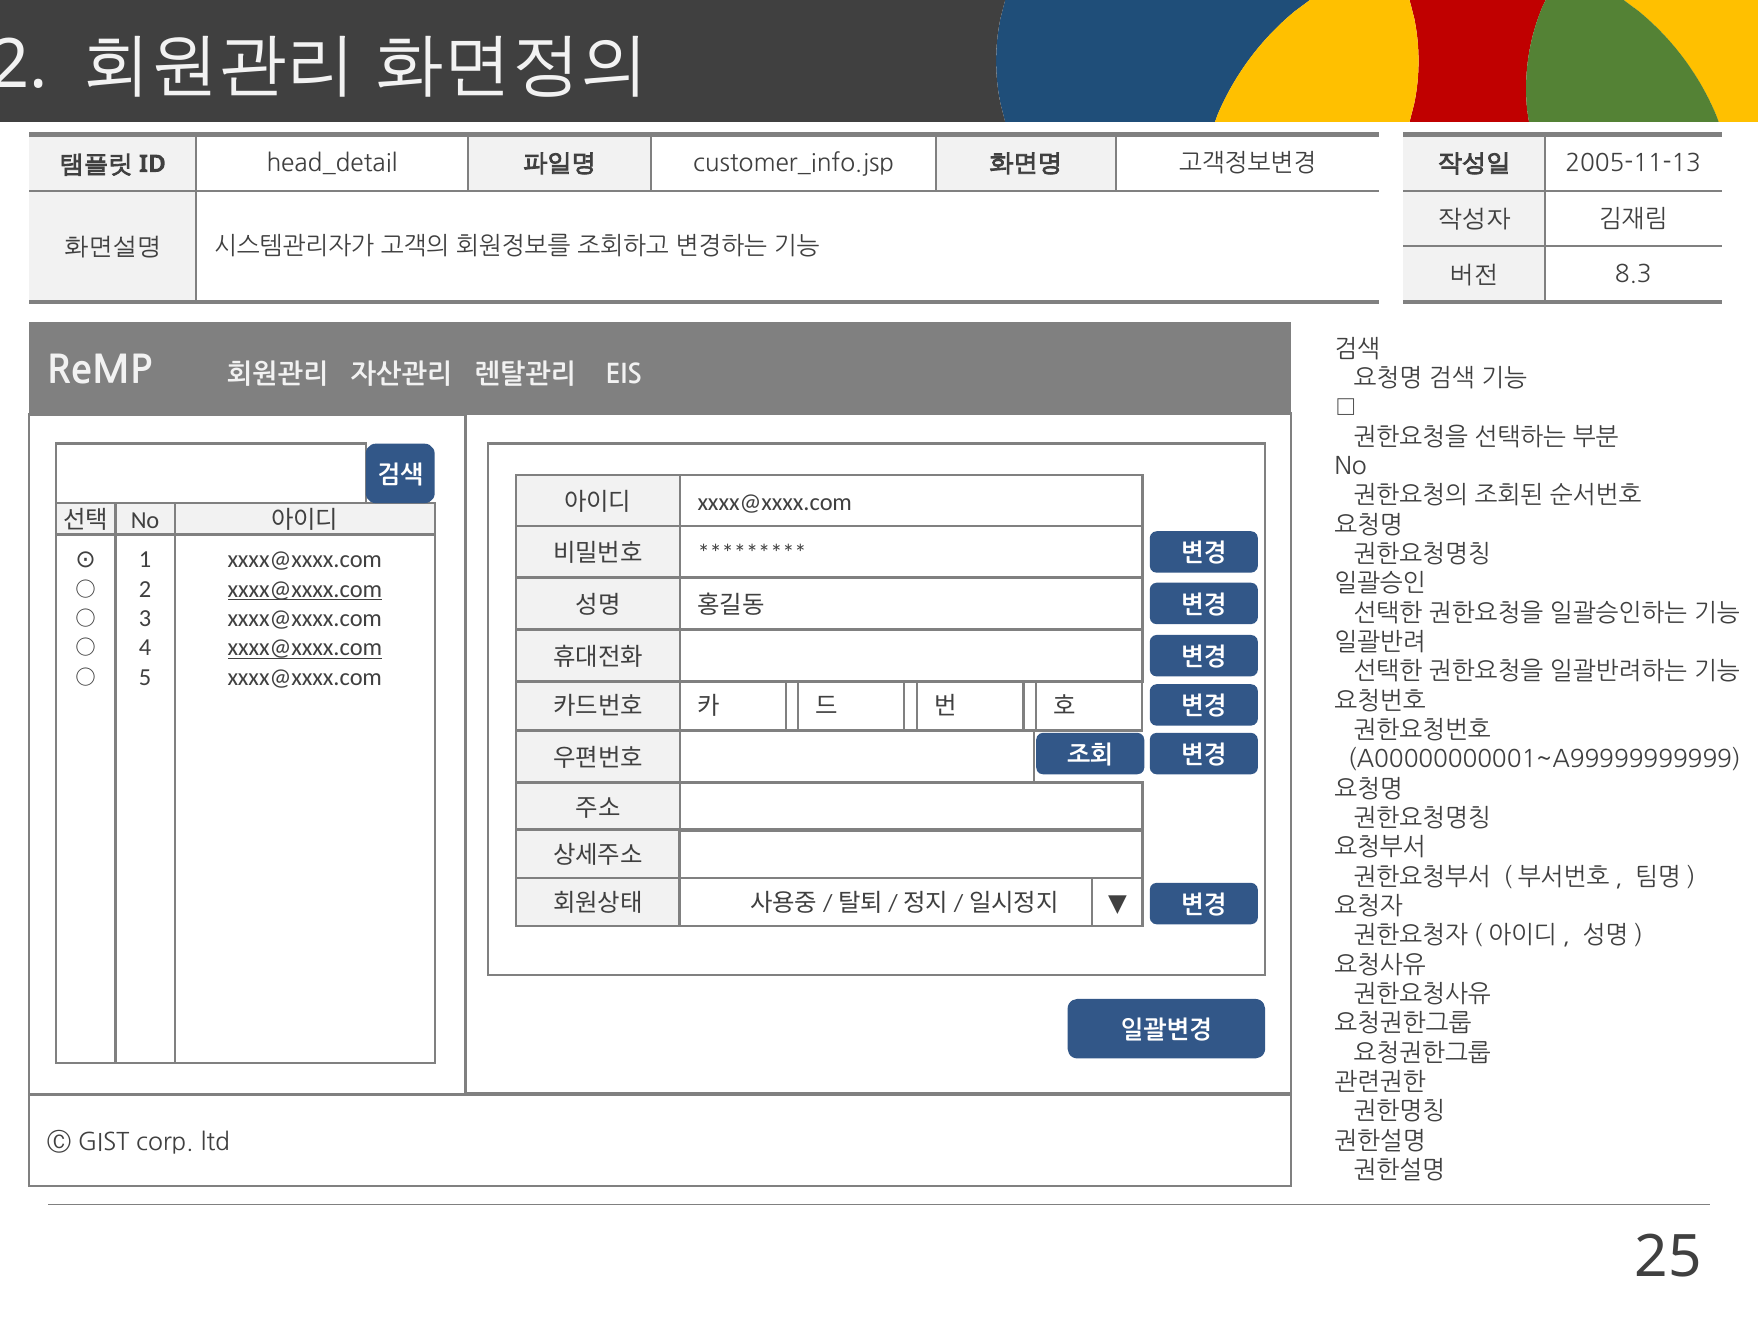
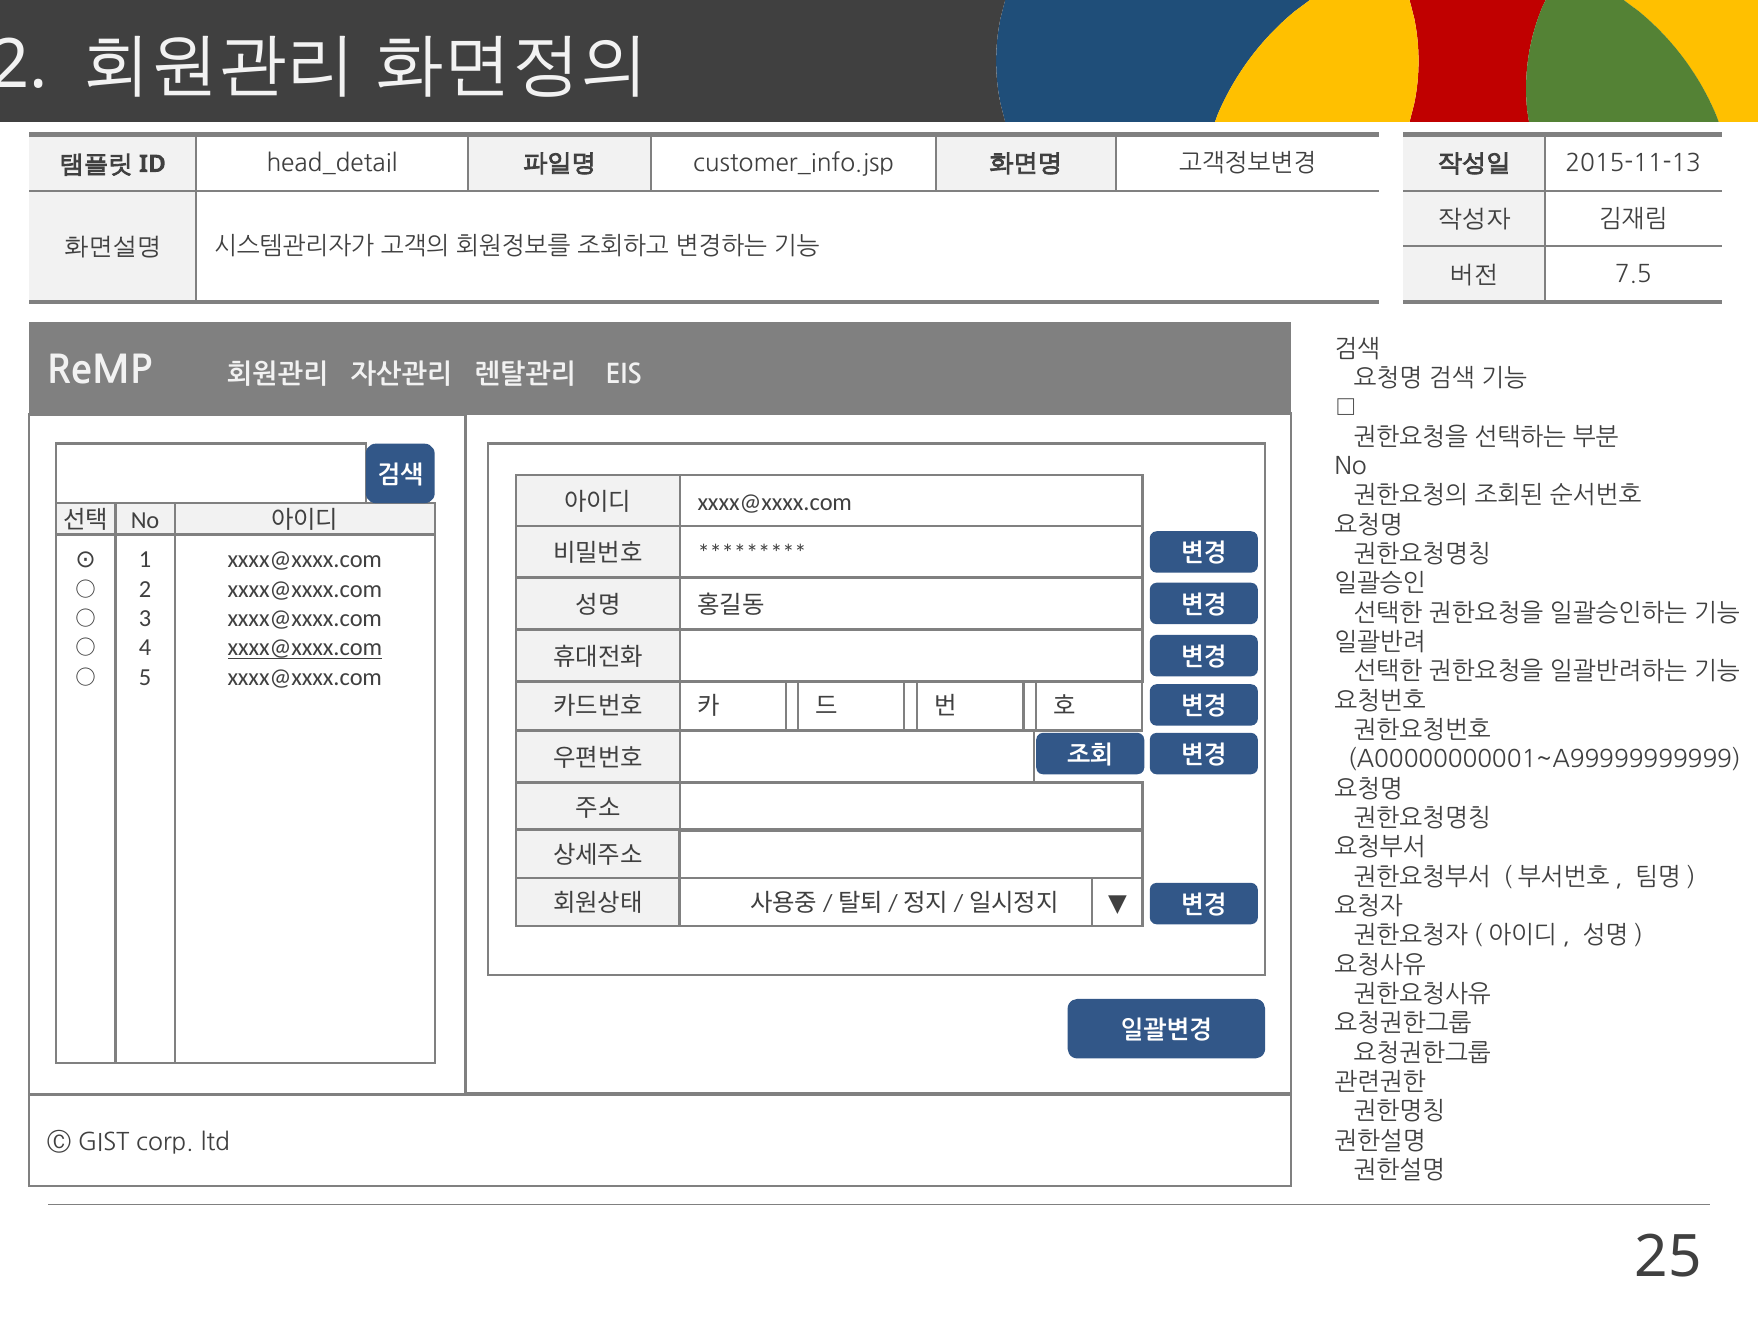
2005-11-13: 2005-11-13 -> 2015-11-13 (1633, 163)
8.3: 8.3 -> 7.5 (1633, 275)
xxxx@xxxx.com underline: present -> none (305, 589)
